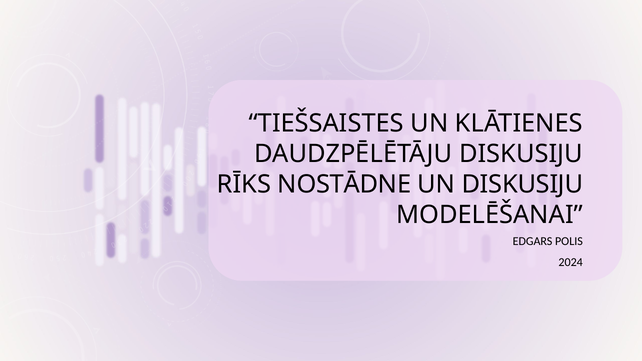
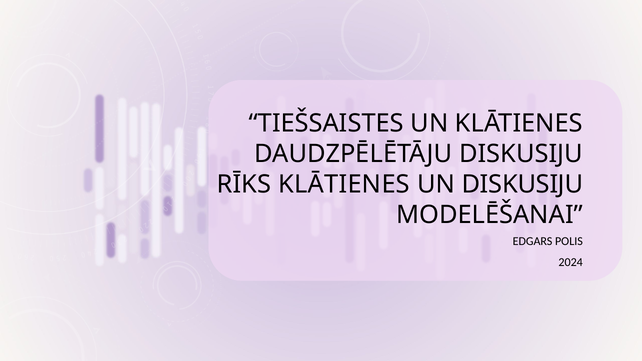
RĪKS NOSTĀDNE: NOSTĀDNE -> KLĀTIENES (344, 185)
